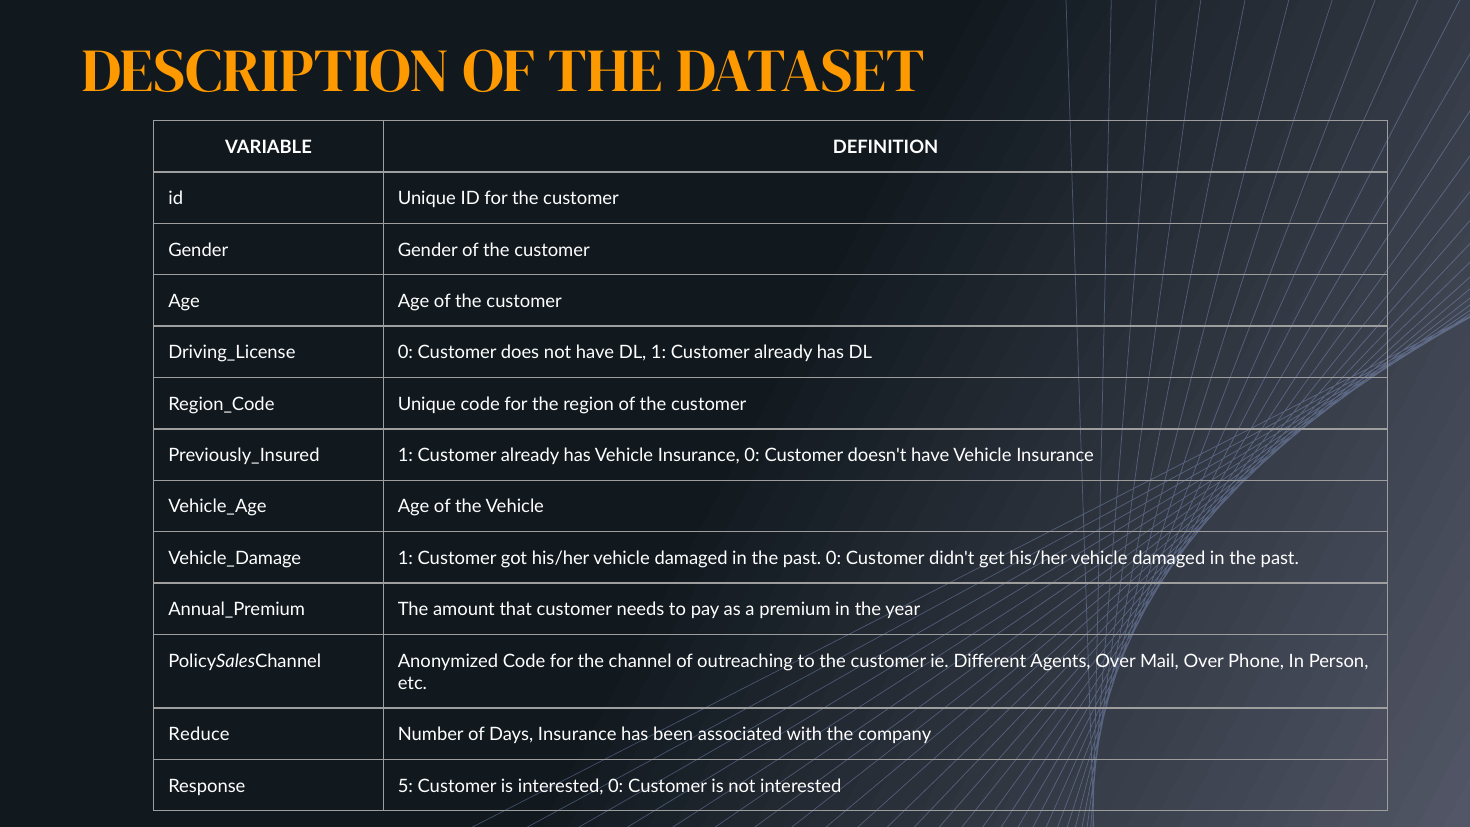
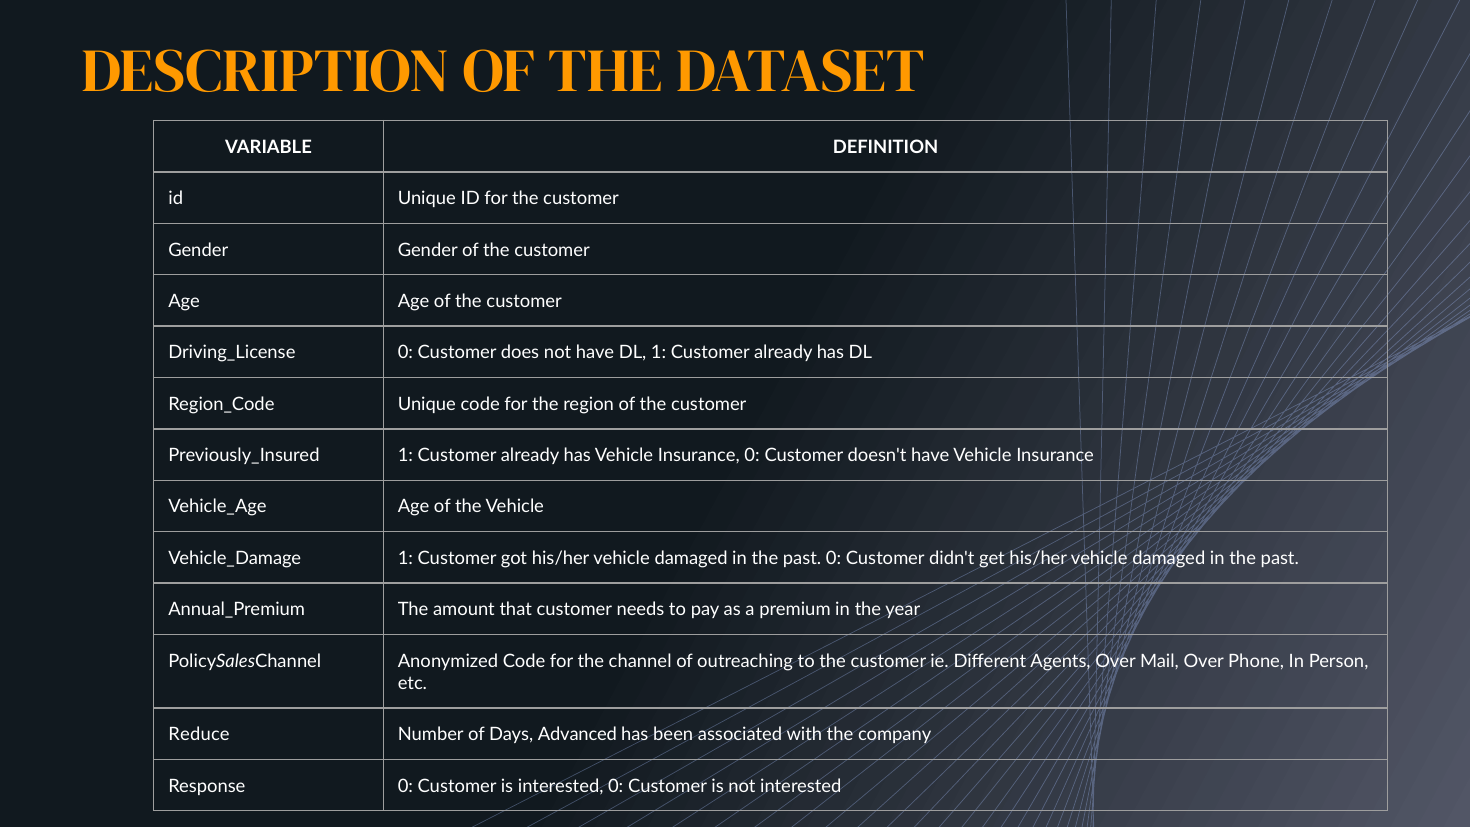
Days Insurance: Insurance -> Advanced (577, 734)
Response 5: 5 -> 0 (405, 786)
